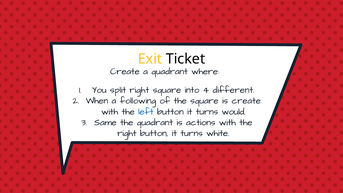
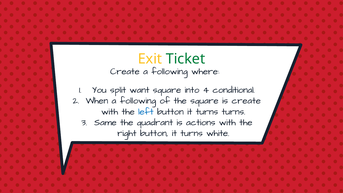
Ticket colour: black -> green (186, 59)
Create a quadrant: quadrant -> following (170, 71)
split right: right -> want (140, 90)
different: different -> conditional (234, 90)
turns would: would -> turns (234, 111)
